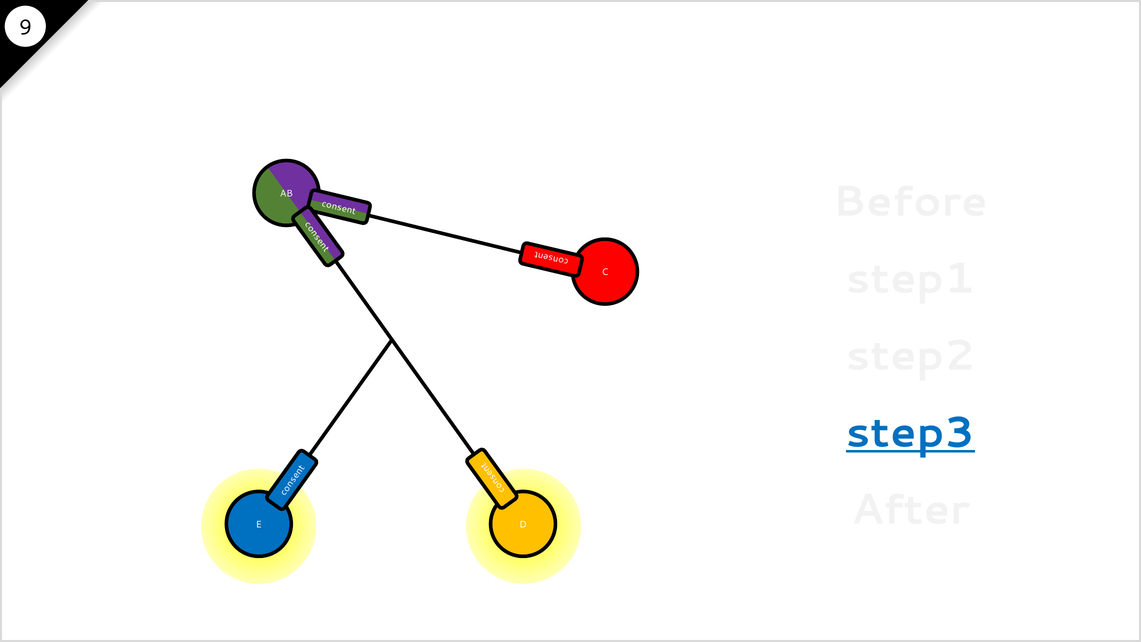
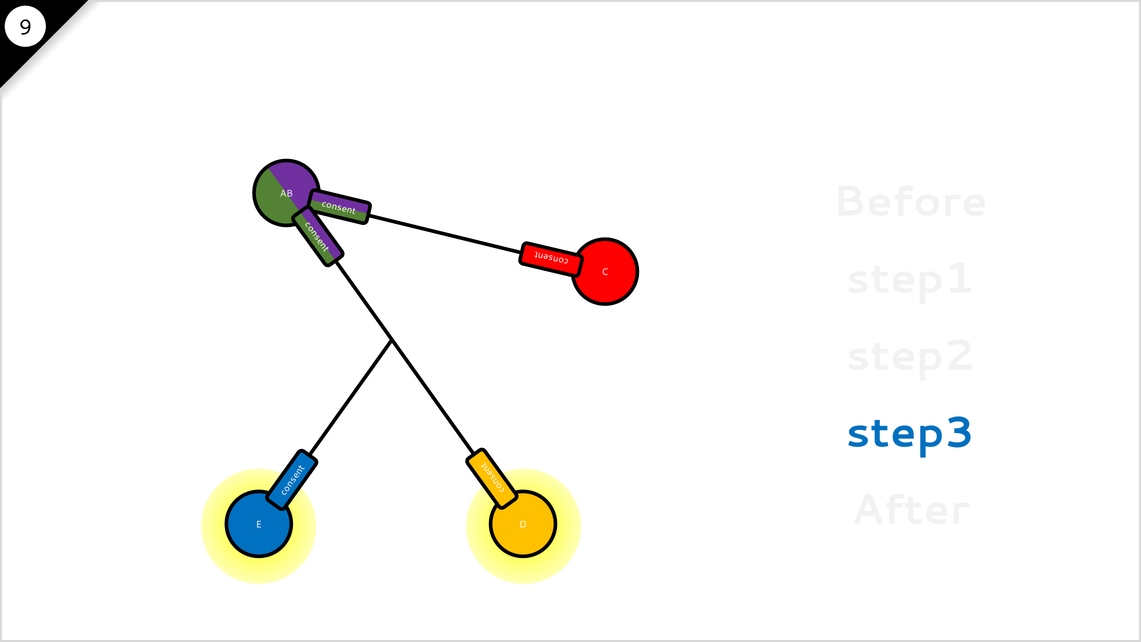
step3 underline: present -> none (910, 433)
